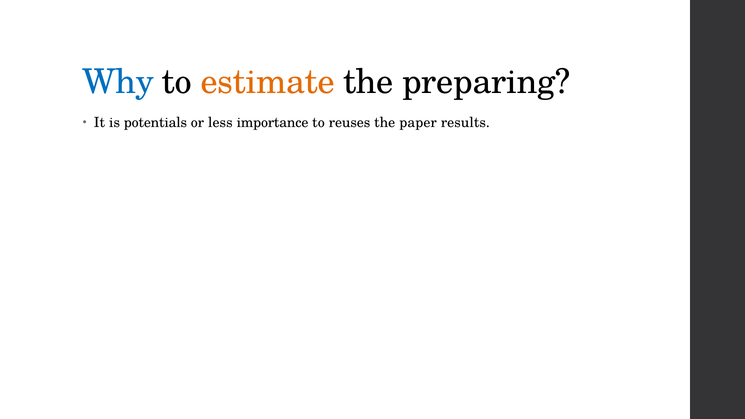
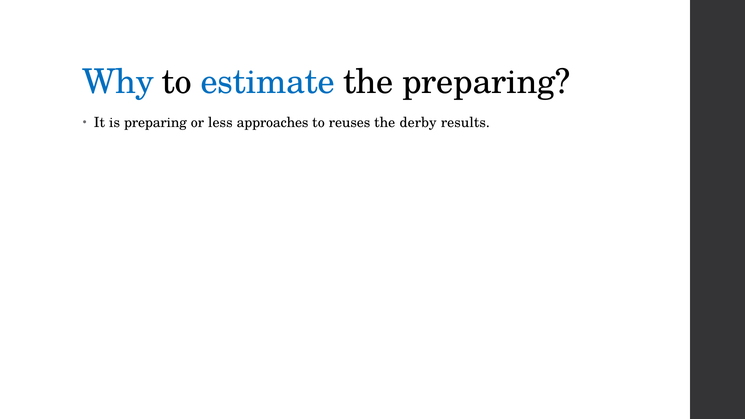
estimate colour: orange -> blue (268, 82)
is potentials: potentials -> preparing (155, 123)
importance: importance -> approaches (273, 123)
paper: paper -> derby (418, 123)
